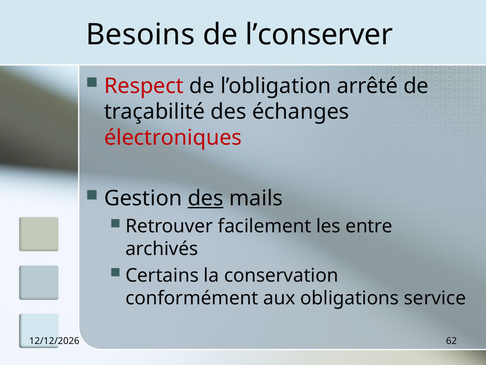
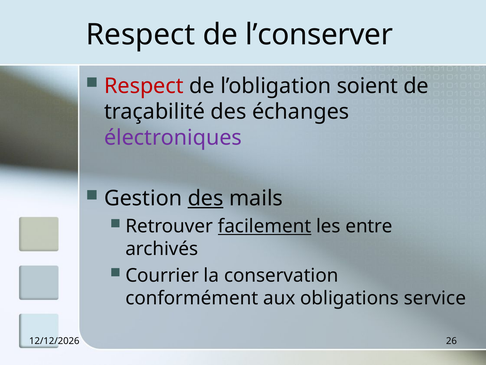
Besoins: Besoins -> Respect (140, 34)
arrêté: arrêté -> soient (367, 86)
électroniques colour: red -> purple (173, 138)
facilement underline: none -> present (265, 226)
Certains: Certains -> Courrier (162, 275)
62: 62 -> 26 (451, 341)
